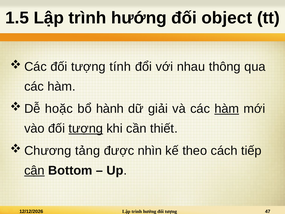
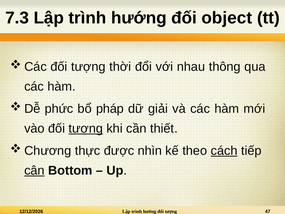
1.5: 1.5 -> 7.3 (17, 18)
tính: tính -> thời (120, 67)
hoặc: hoặc -> phức (59, 109)
hành: hành -> pháp (110, 109)
hàm underline: present -> none (227, 109)
tảng: tảng -> thực (88, 151)
cách underline: none -> present (224, 151)
